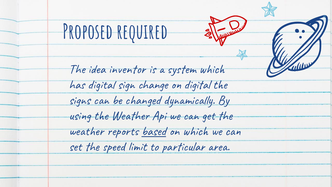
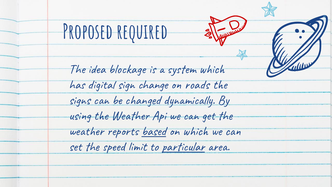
inventor: inventor -> blockage (127, 69)
on digital: digital -> roads (197, 84)
particular underline: none -> present (183, 146)
